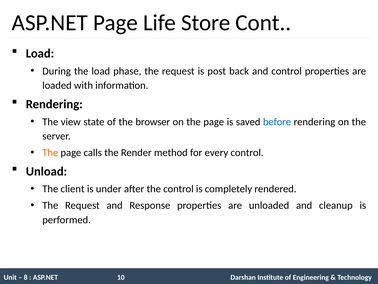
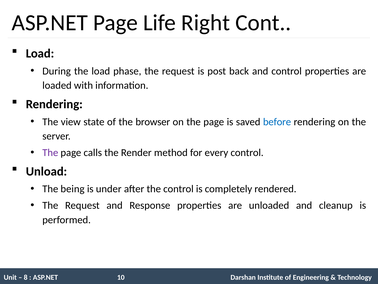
Store: Store -> Right (206, 23)
The colour: orange -> purple (50, 152)
client: client -> being (73, 189)
